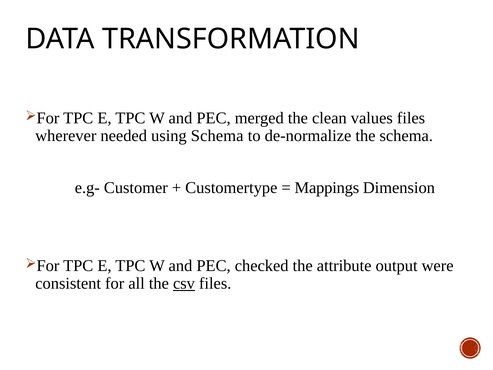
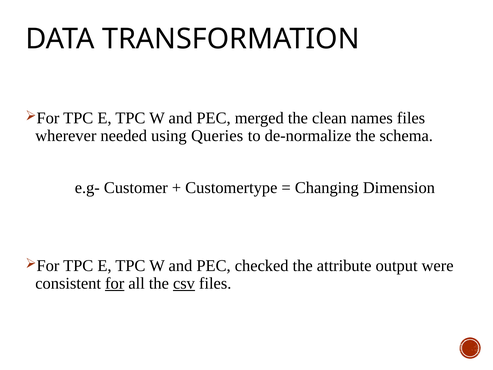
values: values -> names (372, 118)
using Schema: Schema -> Queries (217, 136)
Mappings: Mappings -> Changing (327, 188)
for underline: none -> present (115, 283)
